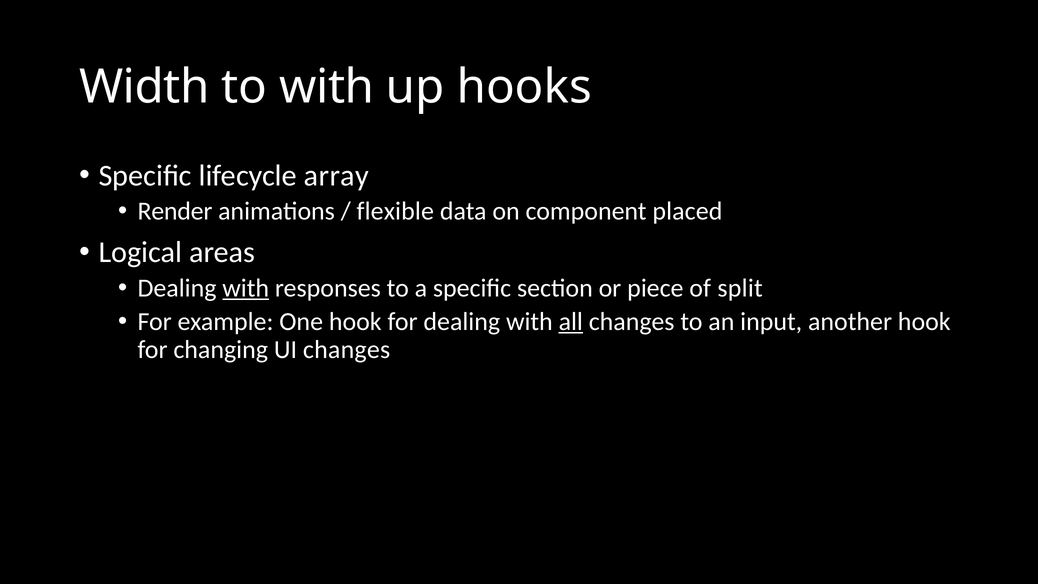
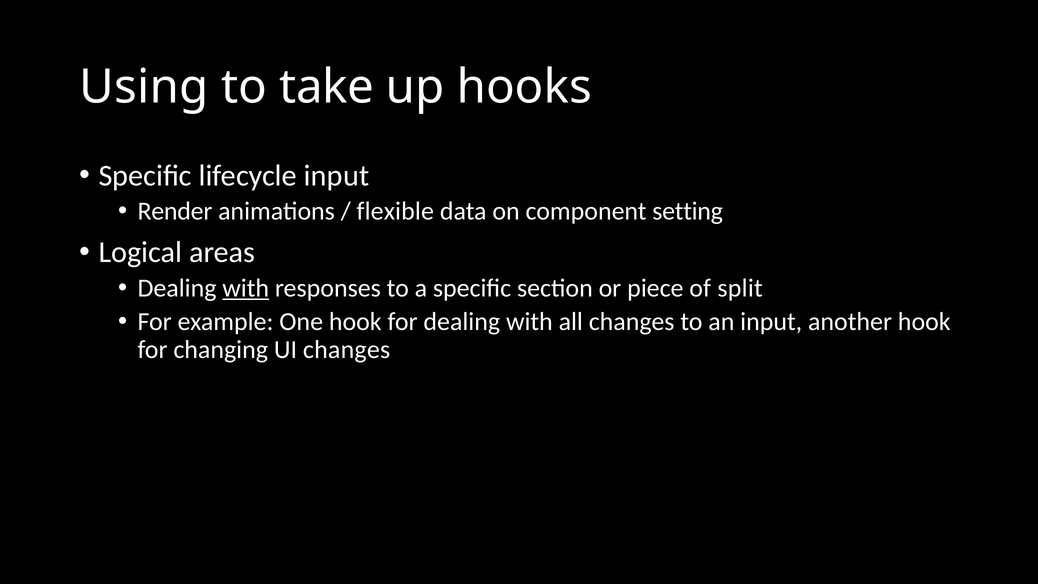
Width: Width -> Using (144, 87)
to with: with -> take (327, 87)
lifecycle array: array -> input (336, 175)
placed: placed -> setting (688, 211)
all underline: present -> none (571, 322)
